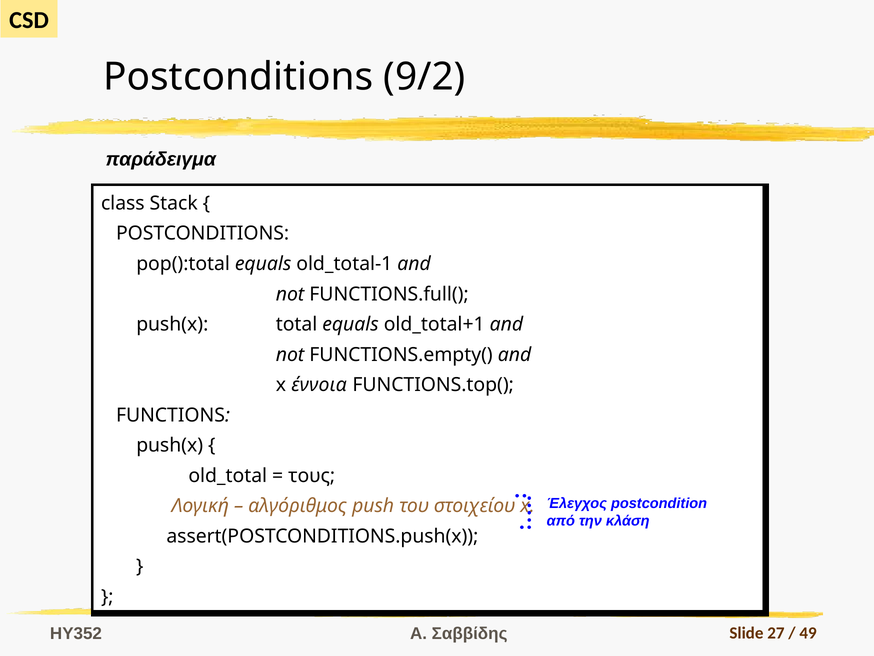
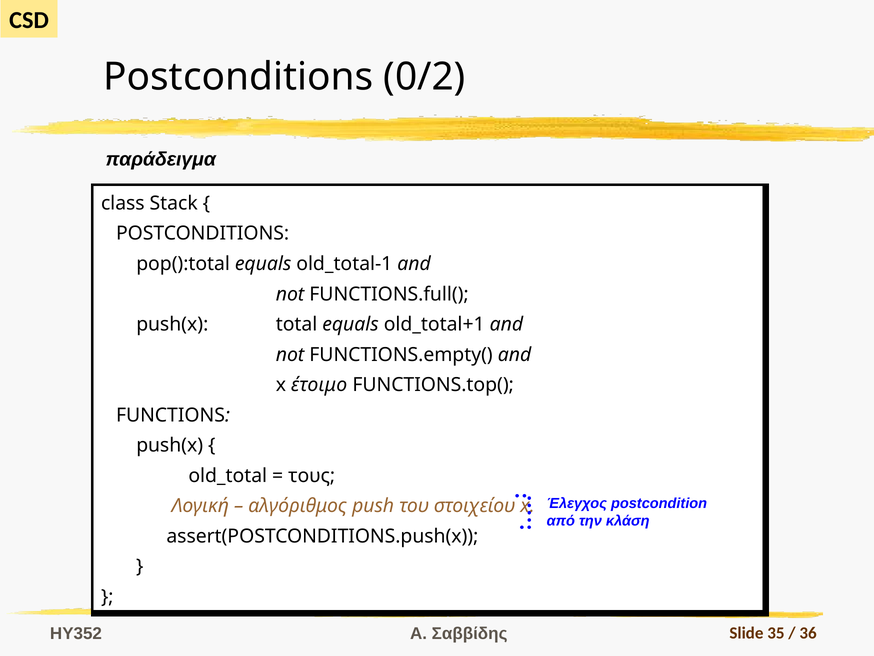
9/2: 9/2 -> 0/2 (425, 77)
έννοια: έννοια -> έτοιμο (319, 385)
27: 27 -> 35 (776, 633)
49: 49 -> 36 (808, 633)
